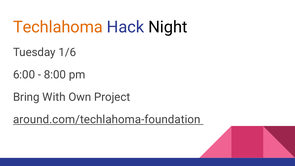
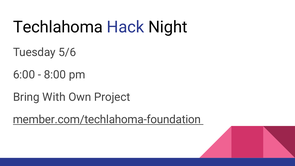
Techlahoma colour: orange -> black (58, 27)
1/6: 1/6 -> 5/6 (67, 52)
around.com/techlahoma-foundation: around.com/techlahoma-foundation -> member.com/techlahoma-foundation (107, 120)
